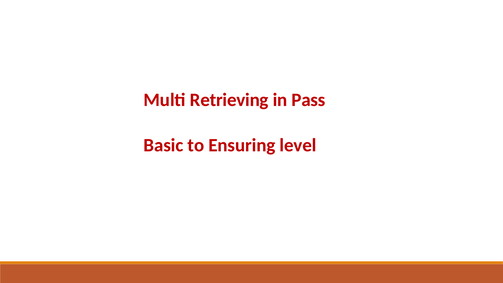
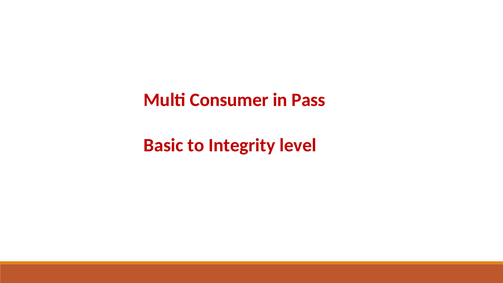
Retrieving: Retrieving -> Consumer (229, 100)
Ensuring: Ensuring -> Integrity (242, 145)
